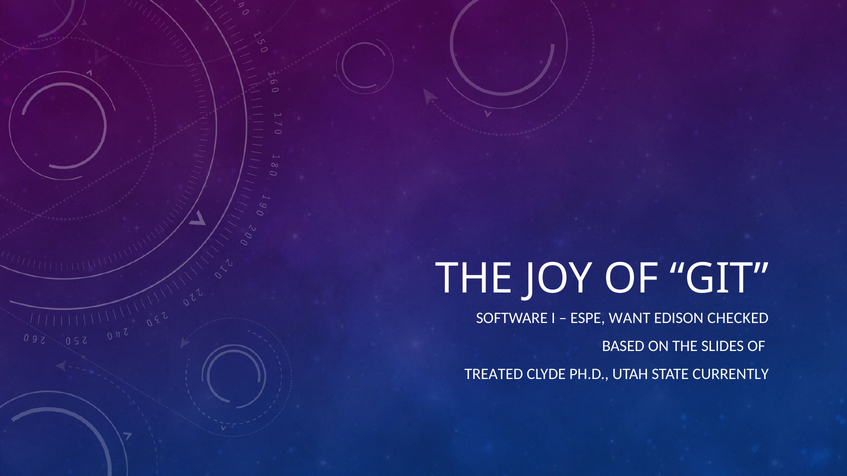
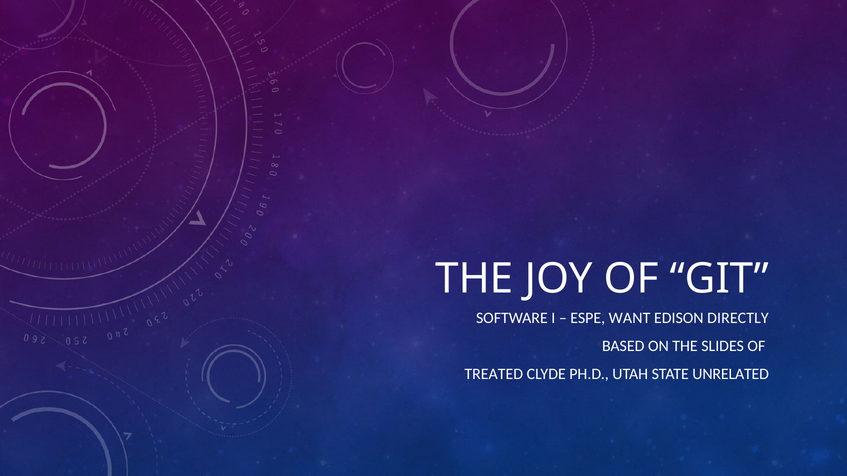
CHECKED: CHECKED -> DIRECTLY (738, 319)
CURRENTLY: CURRENTLY -> UNRELATED (731, 374)
